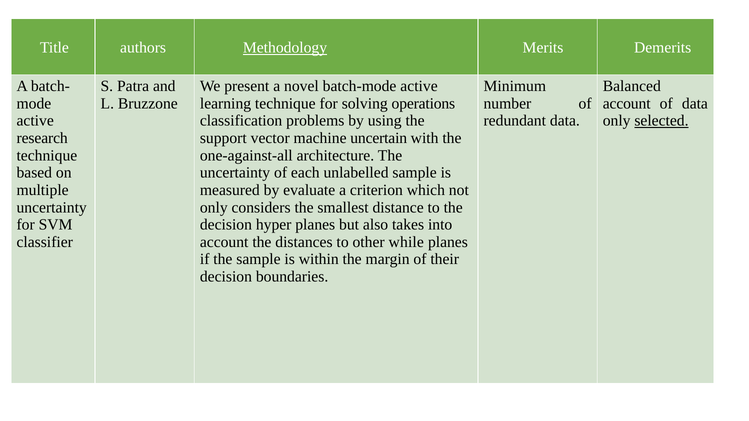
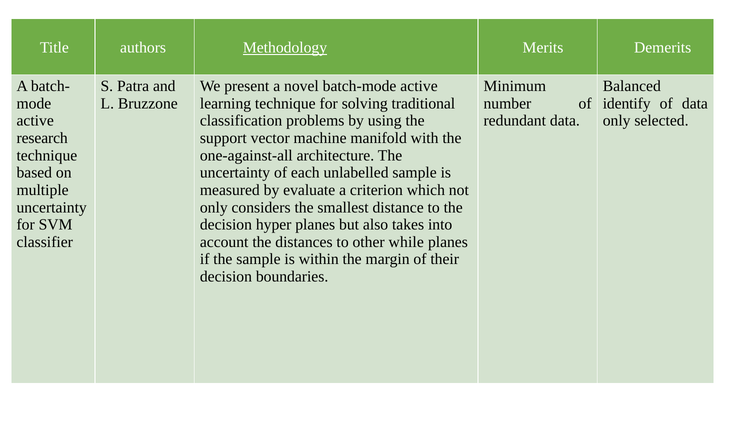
operations: operations -> traditional (423, 104)
account: account -> identify (627, 104)
selected underline: present -> none (661, 121)
uncertain: uncertain -> manifold (379, 138)
